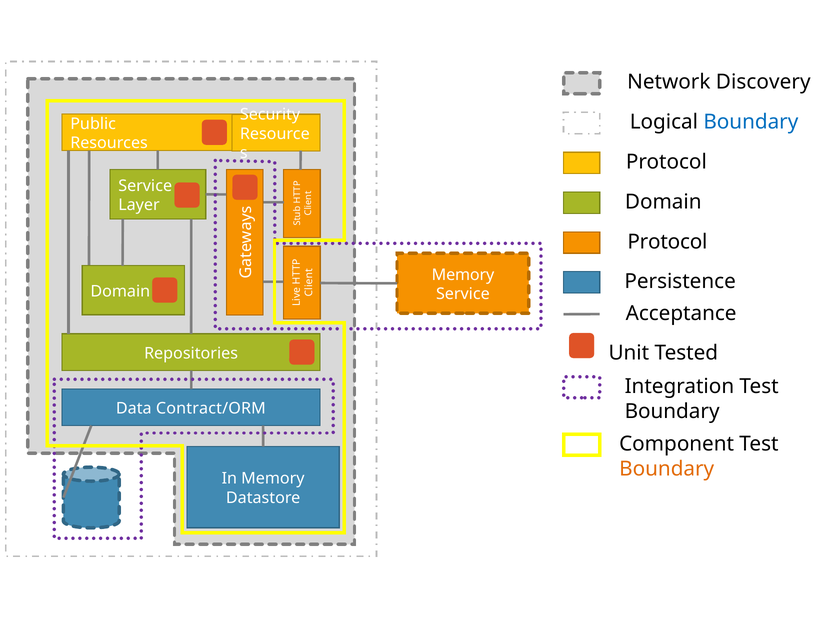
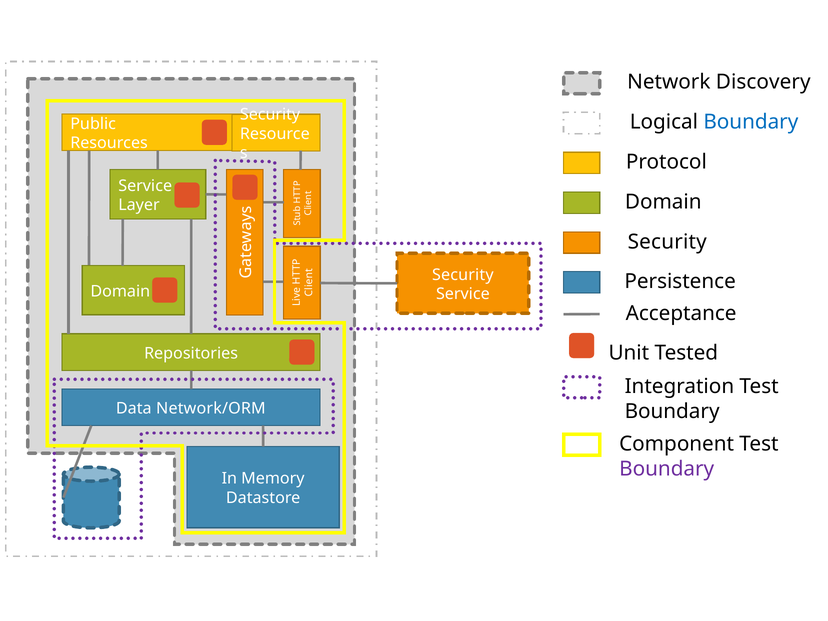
Protocol: Protocol -> Security (667, 242)
Memory: Memory -> Security (463, 275)
Contract/ORM: Contract/ORM -> Network/ORM (211, 408)
Boundary colour: orange -> purple (667, 469)
